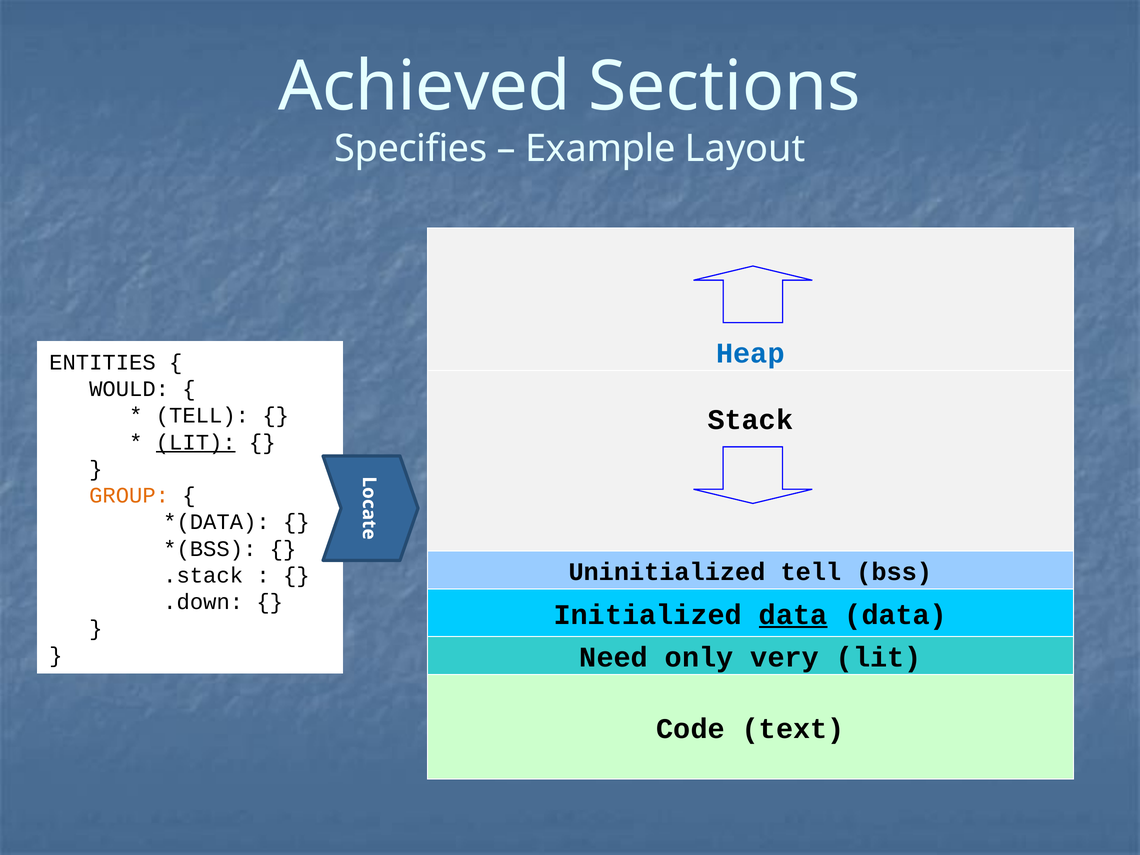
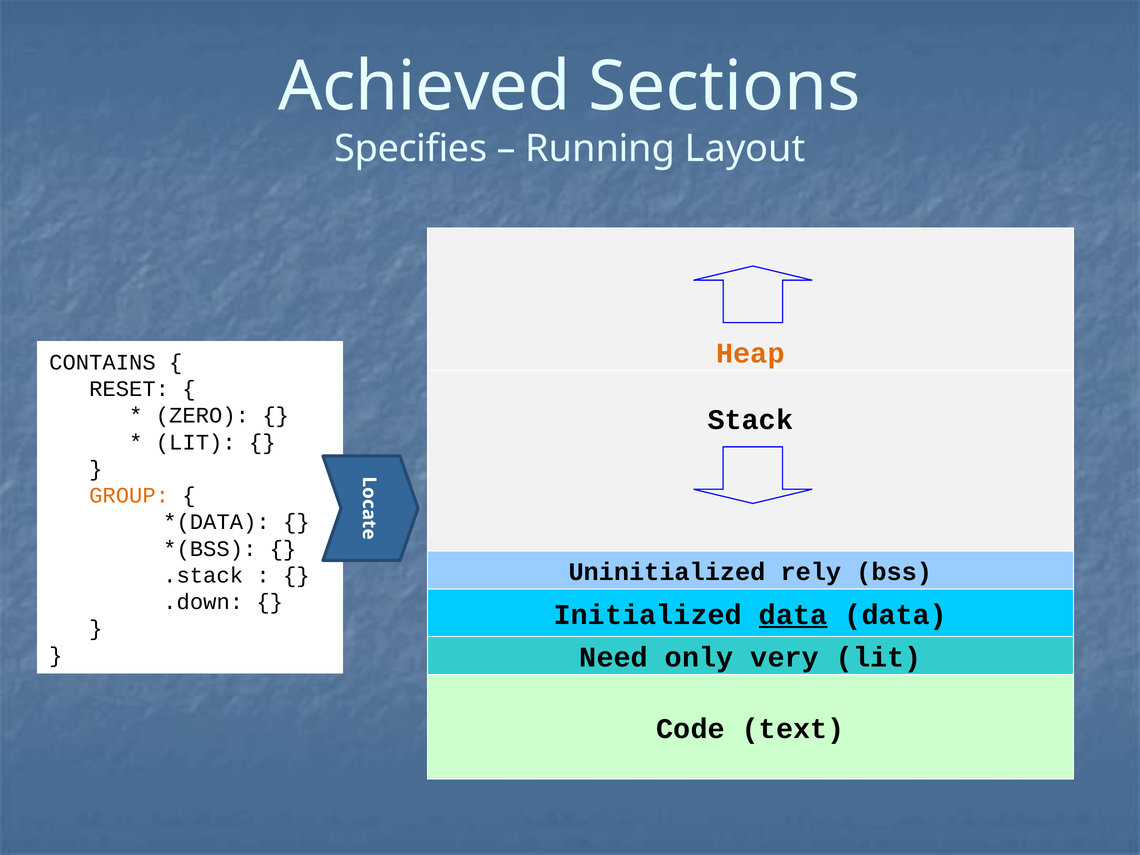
Example: Example -> Running (600, 149)
Heap colour: blue -> orange (750, 353)
ENTITIES: ENTITIES -> CONTAINS (102, 362)
WOULD: WOULD -> RESET (129, 389)
TELL: TELL -> ZERO (202, 416)
LIT underline: present -> none (196, 442)
tell: tell -> rely (811, 572)
